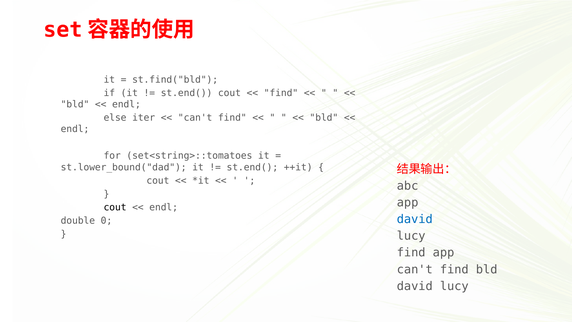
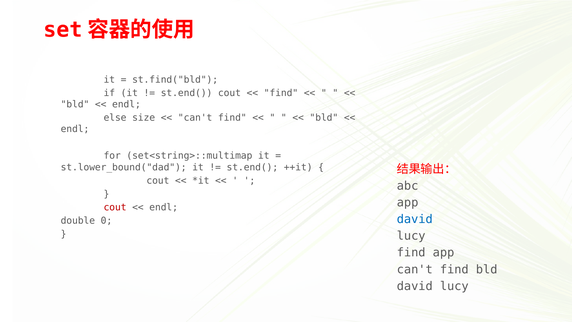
iter: iter -> size (144, 118)
set<string>::tomatoes: set<string>::tomatoes -> set<string>::multimap (189, 156)
cout colour: black -> red (115, 207)
